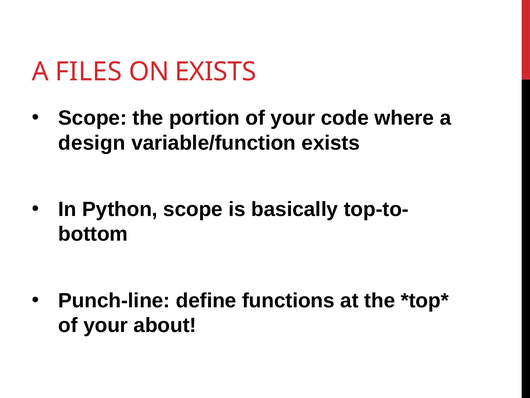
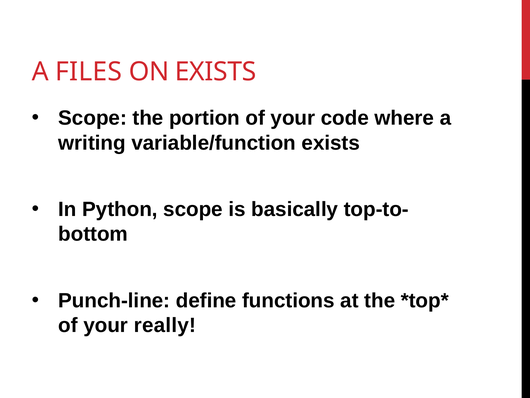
design: design -> writing (92, 143)
about: about -> really (165, 325)
